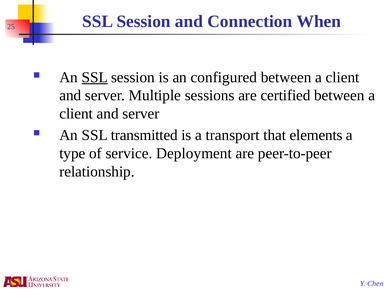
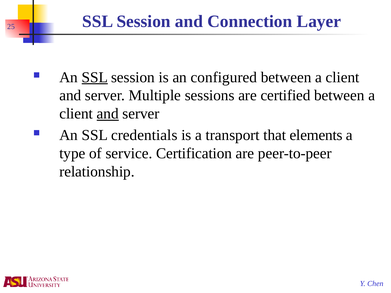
When: When -> Layer (319, 21)
and underline: none -> present (108, 114)
transmitted: transmitted -> credentials (144, 135)
Deployment: Deployment -> Certification (194, 153)
